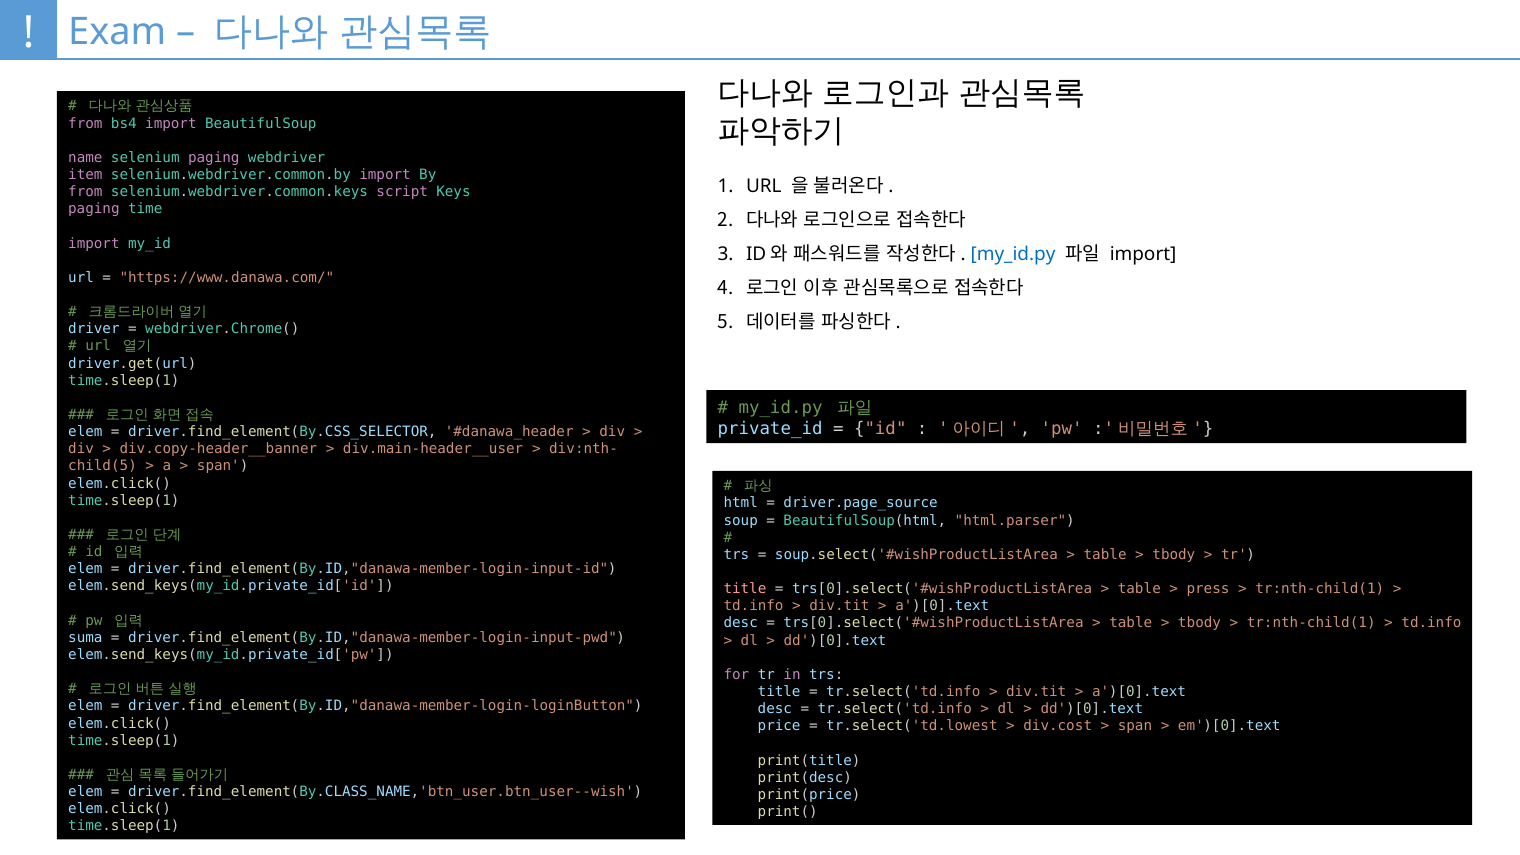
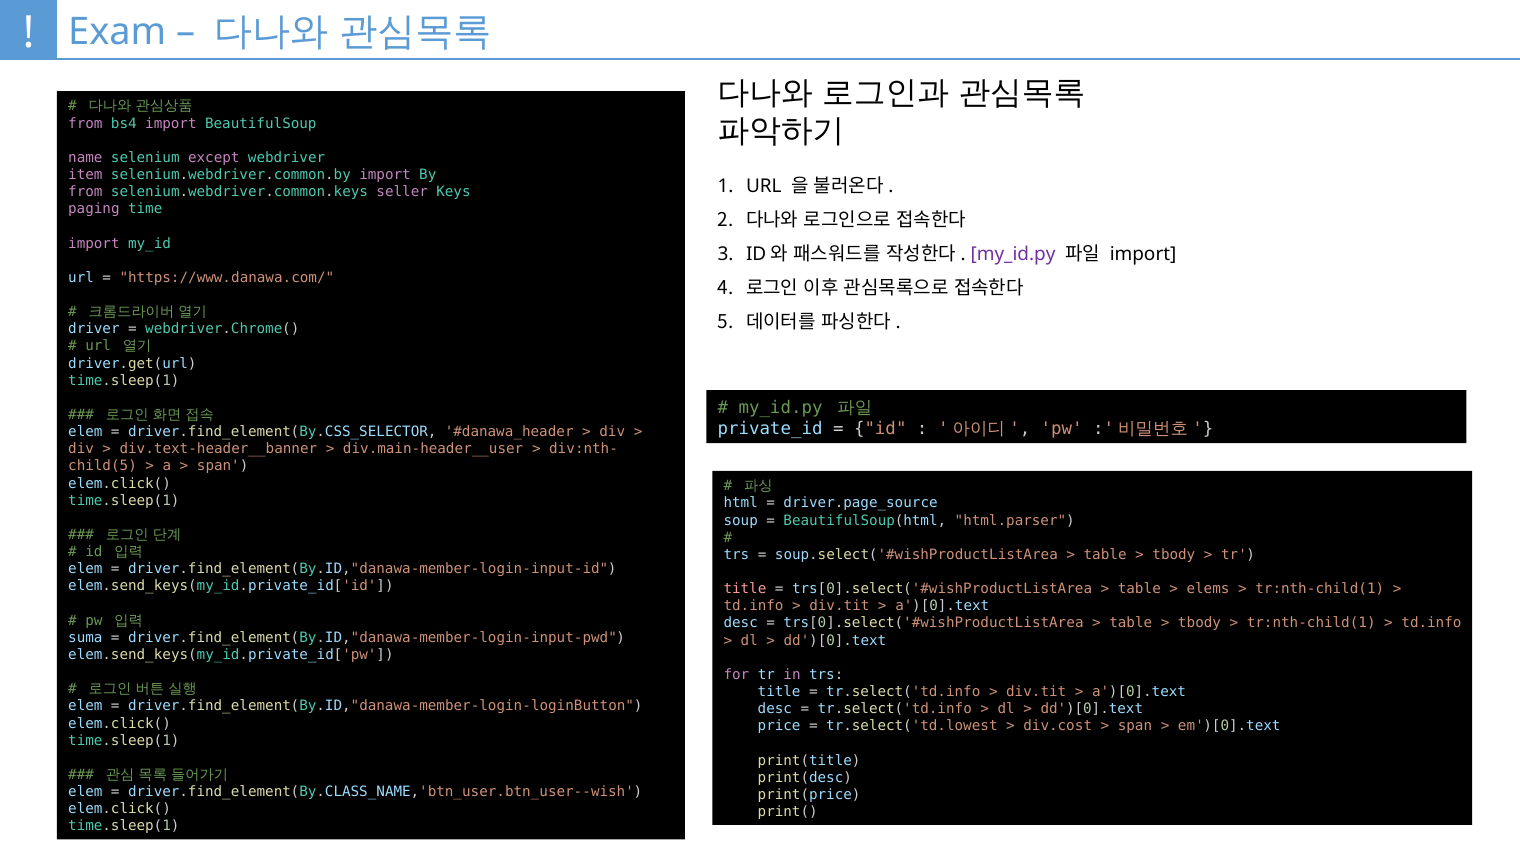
selenium paging: paging -> except (214, 158)
script: script -> seller (402, 192)
my_id.py colour: blue -> purple (1013, 254)
div.copy-header__banner: div.copy-header__banner -> div.text-header__banner (218, 449)
press: press -> elems (1208, 589)
